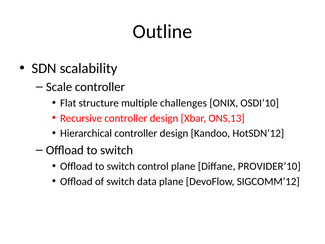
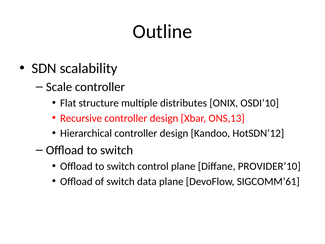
challenges: challenges -> distributes (184, 103)
SIGCOMM’12: SIGCOMM’12 -> SIGCOMM’61 (268, 181)
